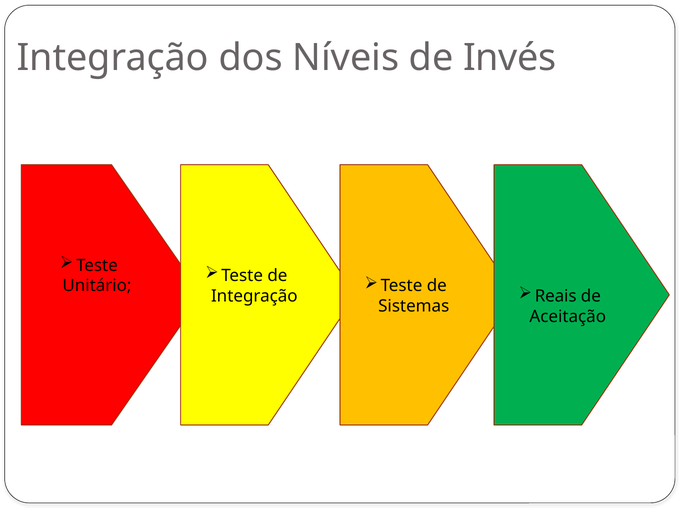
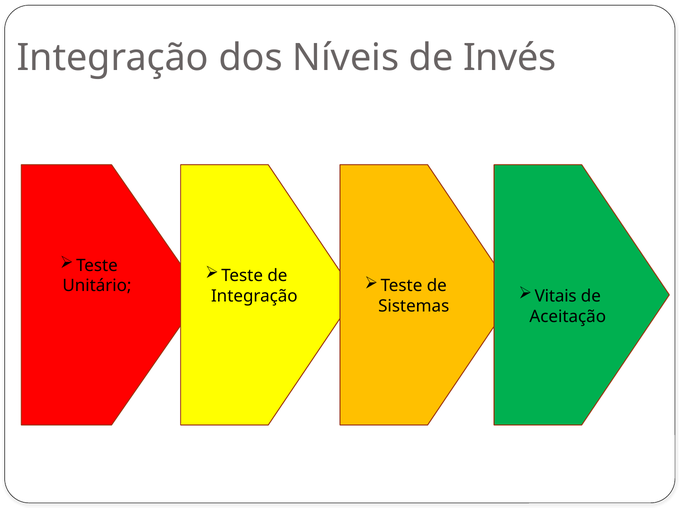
Reais: Reais -> Vitais (556, 296)
